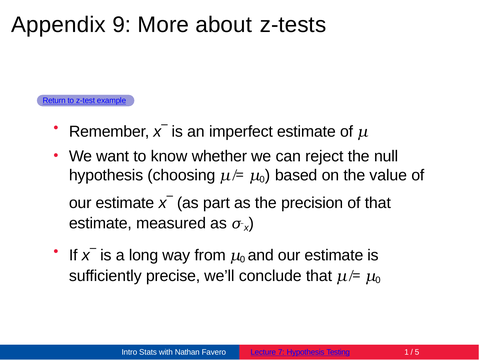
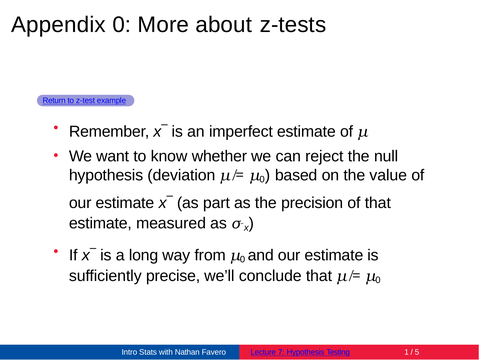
Appendix 9: 9 -> 0 (122, 25)
choosing: choosing -> deviation (181, 175)
